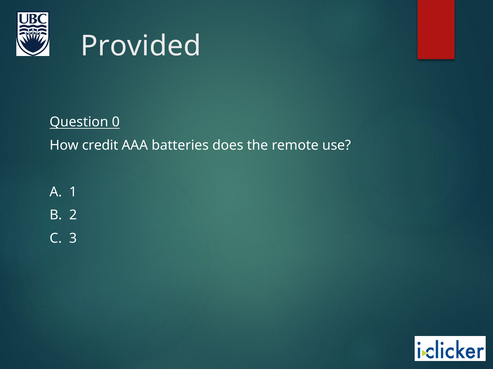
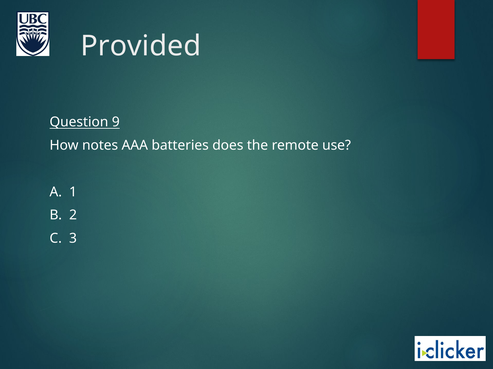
0: 0 -> 9 (116, 122)
credit: credit -> notes (100, 146)
